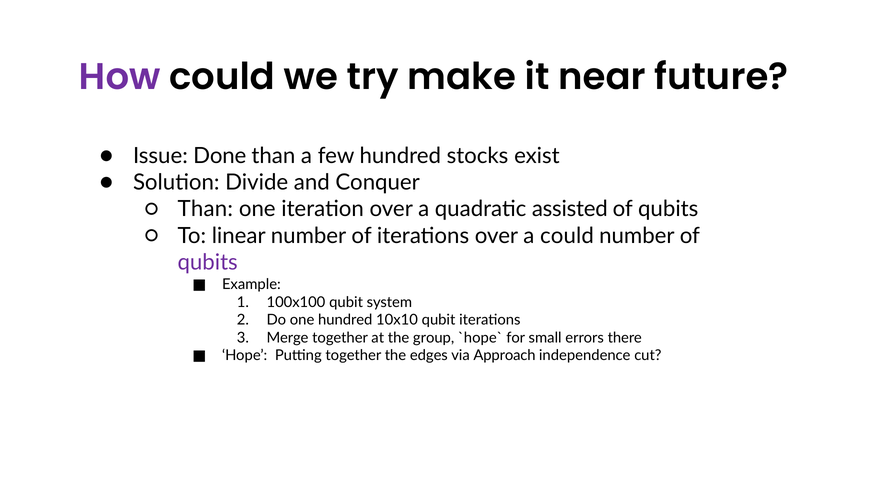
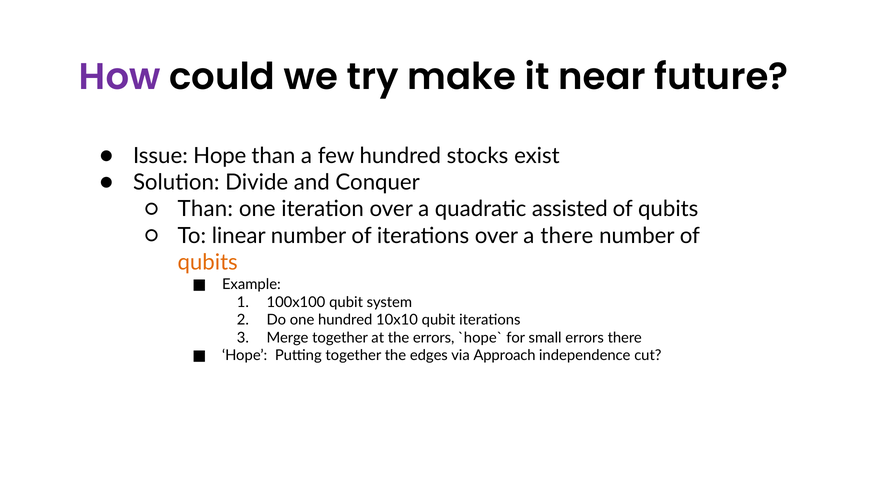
Issue Done: Done -> Hope (220, 156)
a could: could -> there (567, 236)
qubits colour: purple -> orange (208, 262)
the group: group -> errors (434, 338)
